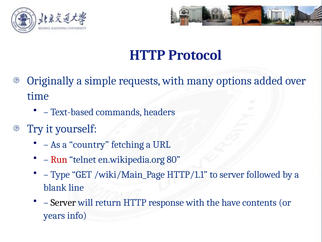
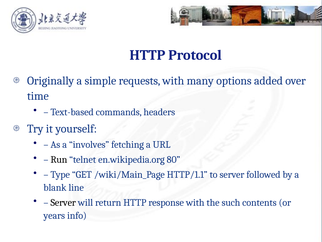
country: country -> involves (89, 144)
Run colour: red -> black (59, 159)
have: have -> such (231, 202)
